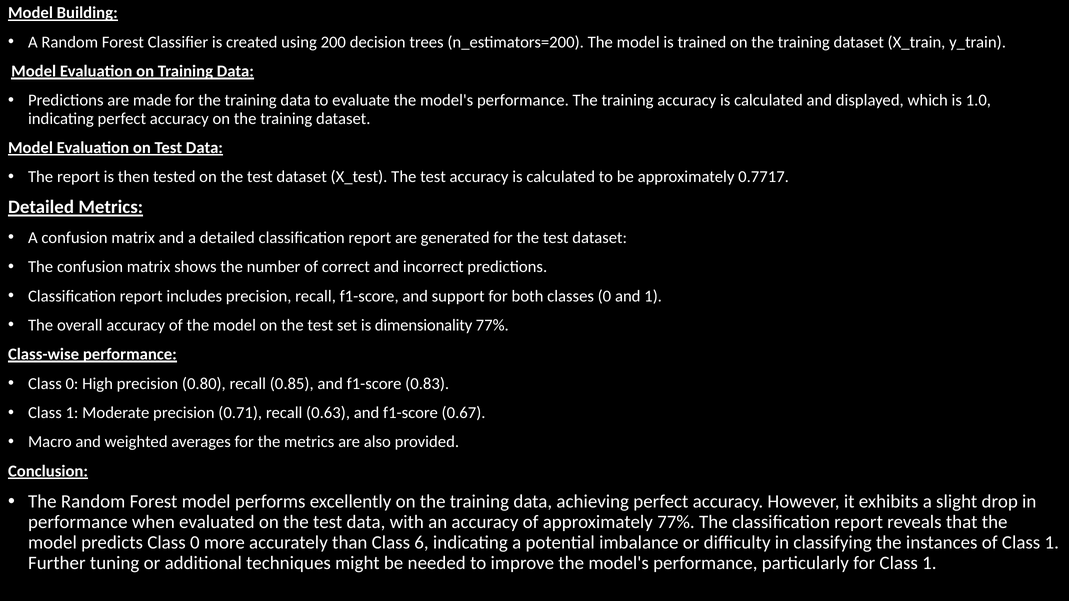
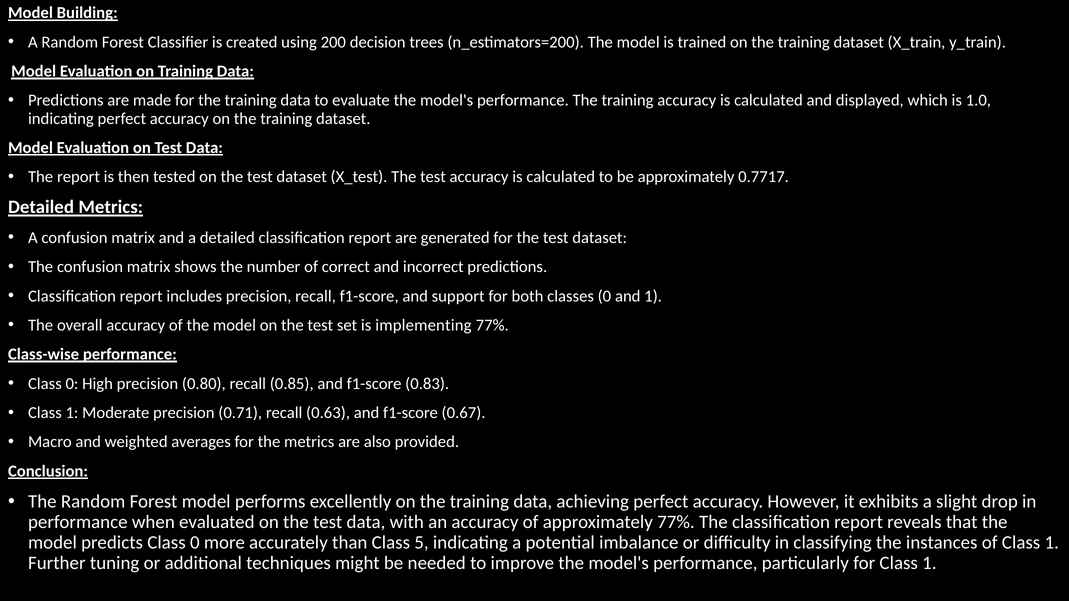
dimensionality: dimensionality -> implementing (423, 325)
6: 6 -> 5 (421, 543)
